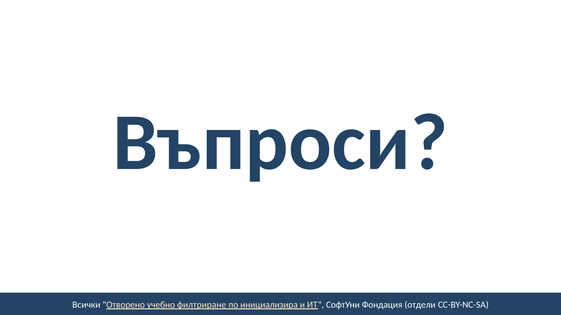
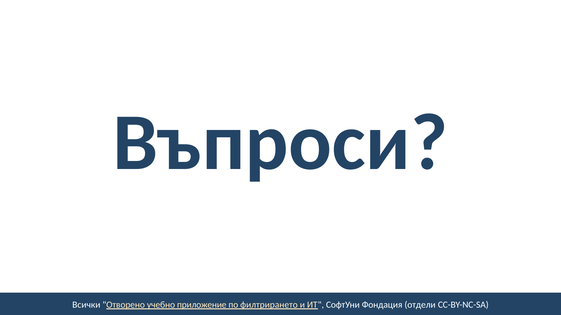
филтриране: филтриране -> приложение (202, 305)
инициализира: инициализира -> филтрирането (269, 305)
